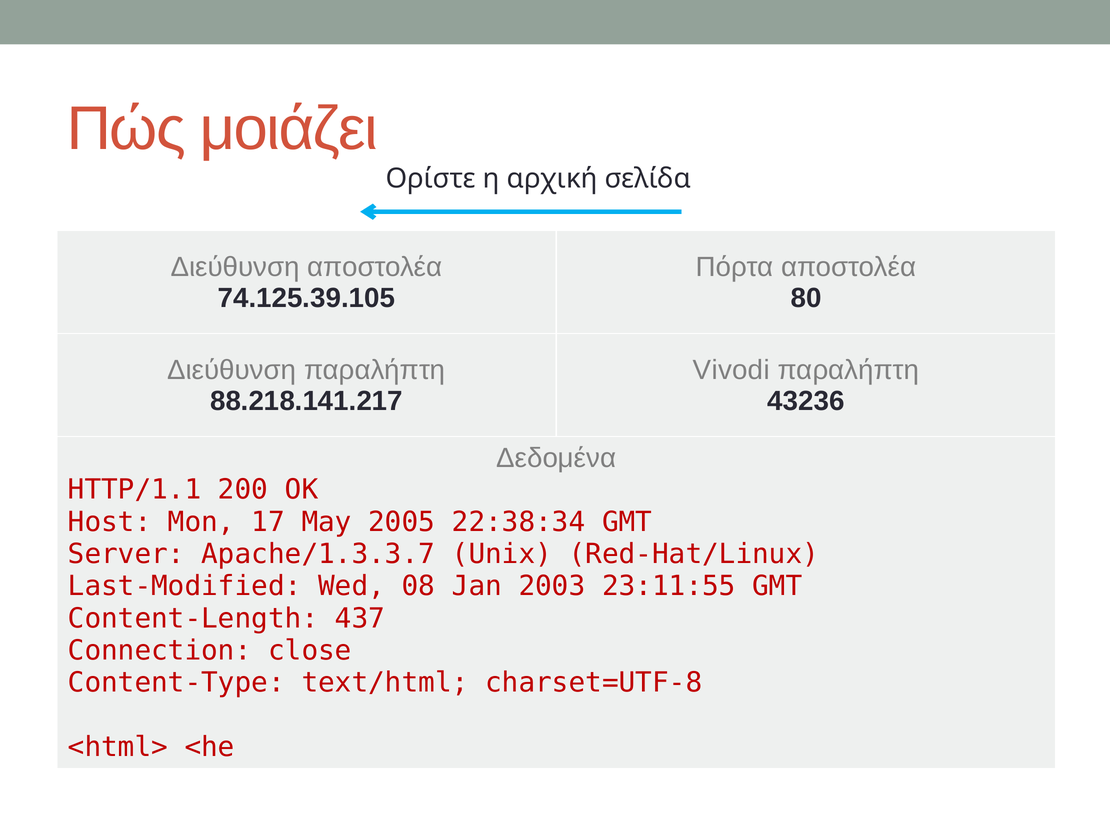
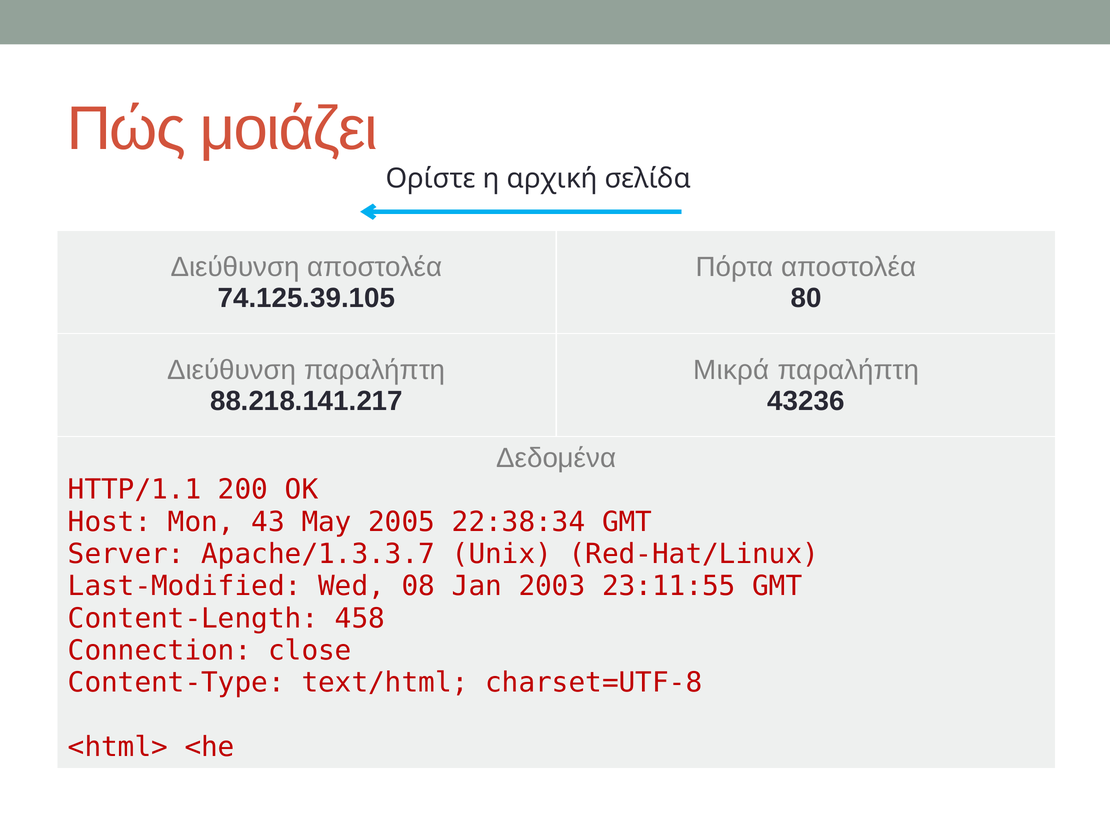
Vivodi: Vivodi -> Μικρά (731, 370)
17: 17 -> 43 (268, 522)
437: 437 -> 458 (360, 619)
